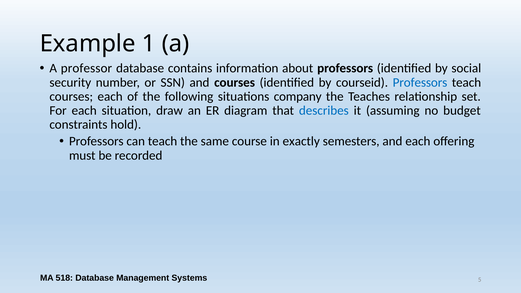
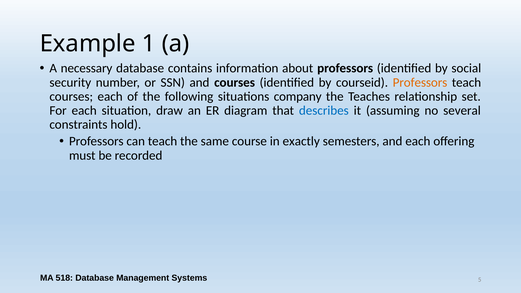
professor: professor -> necessary (87, 68)
Professors colour: blue -> orange (420, 82)
budget: budget -> several (462, 111)
